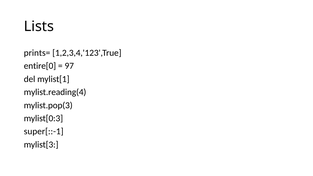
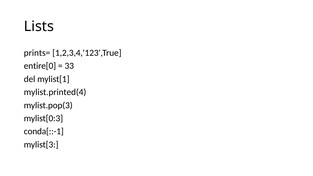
97: 97 -> 33 (69, 66)
mylist.reading(4: mylist.reading(4 -> mylist.printed(4 (55, 92)
super[::-1: super[::-1 -> conda[::-1 (44, 132)
